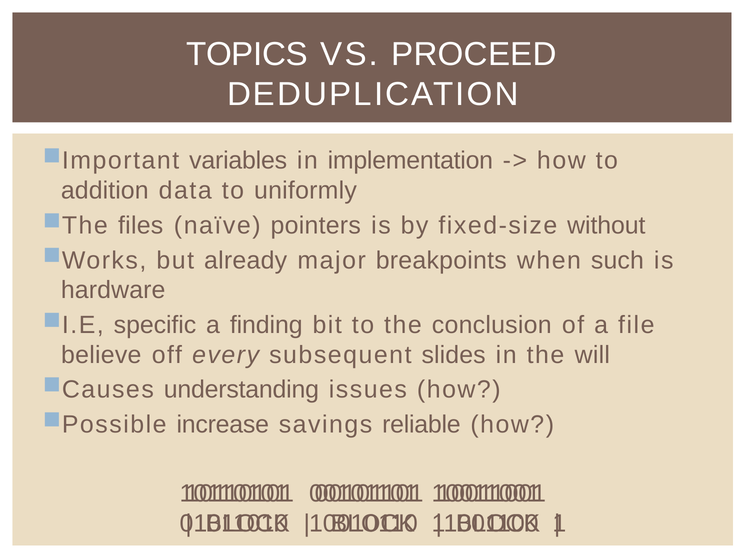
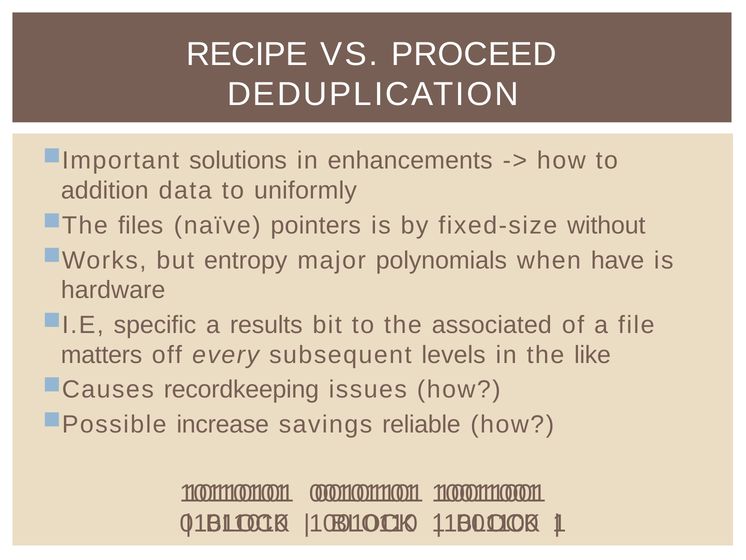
TOPICS: TOPICS -> RECIPE (247, 54)
variables: variables -> solutions (238, 161)
implementation: implementation -> enhancements (410, 161)
already: already -> entropy (246, 260)
breakpoints: breakpoints -> polynomials (441, 260)
such: such -> have (618, 260)
finding: finding -> results (266, 325)
conclusion: conclusion -> associated (492, 325)
believe: believe -> matters (102, 355)
slides: slides -> levels (454, 355)
will: will -> like (593, 355)
understanding: understanding -> recordkeeping (241, 389)
